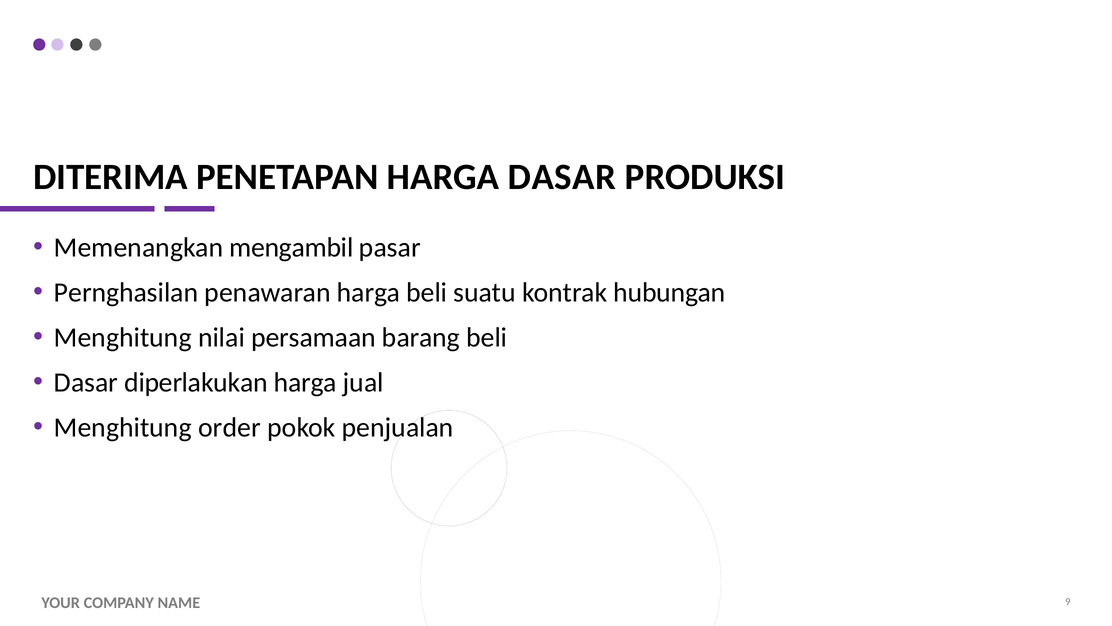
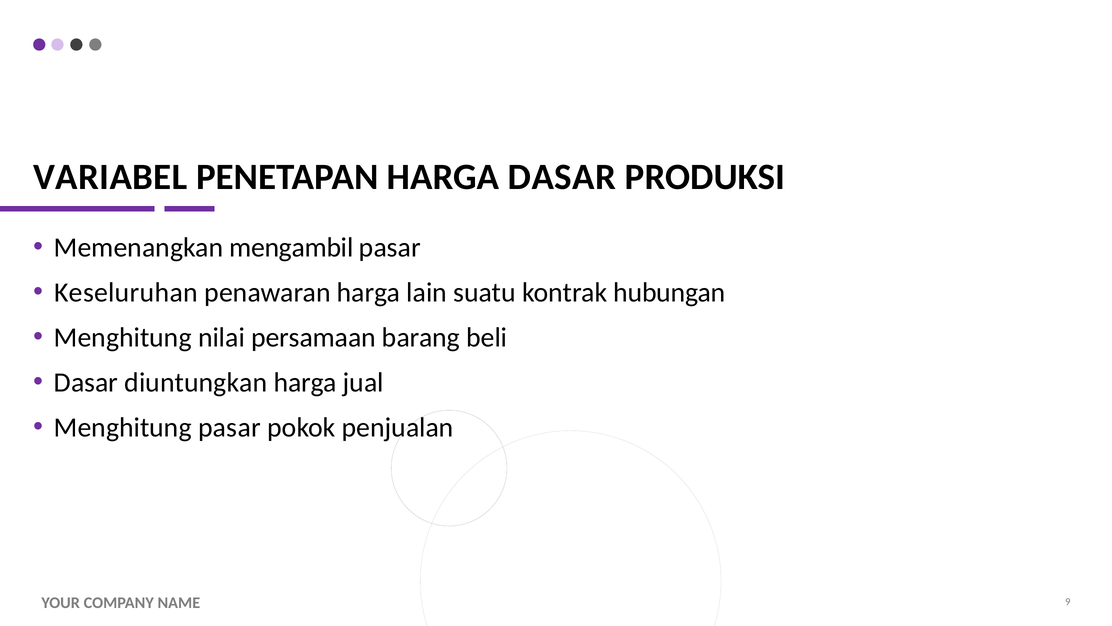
DITERIMA: DITERIMA -> VARIABEL (110, 177)
Pernghasilan: Pernghasilan -> Keseluruhan (126, 292)
harga beli: beli -> lain (427, 292)
diperlakukan: diperlakukan -> diuntungkan (196, 382)
Menghitung order: order -> pasar (229, 427)
